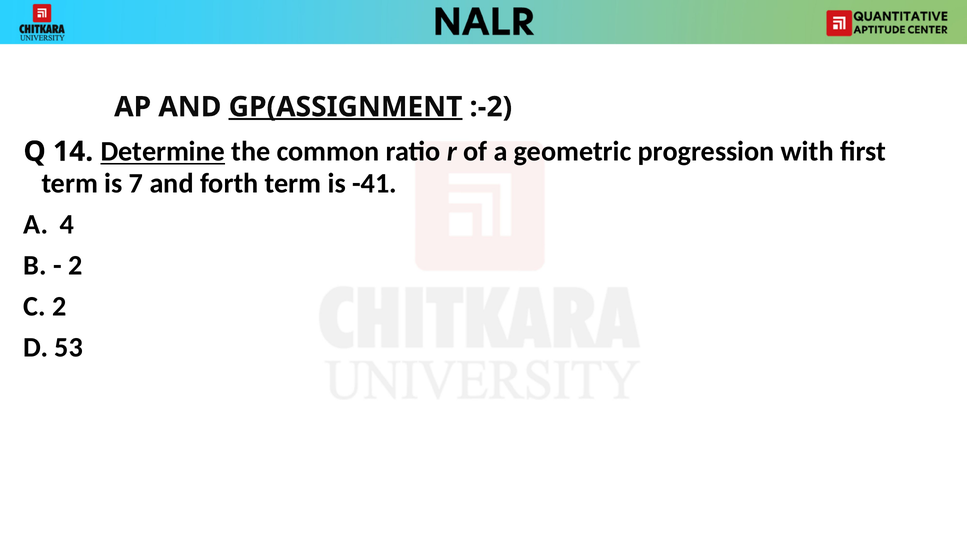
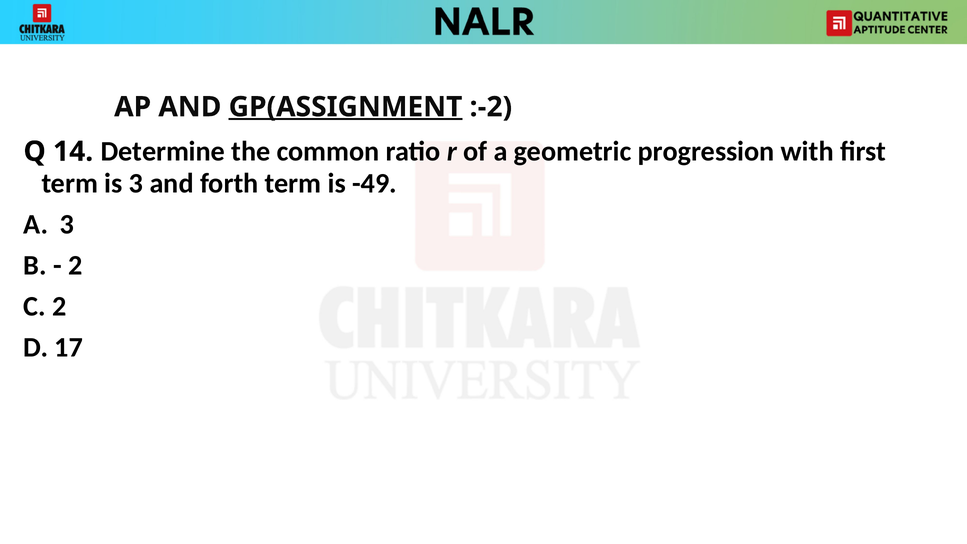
Determine underline: present -> none (163, 152)
is 7: 7 -> 3 (136, 183)
-41: -41 -> -49 (375, 183)
A 4: 4 -> 3 (67, 224)
53: 53 -> 17 (69, 348)
